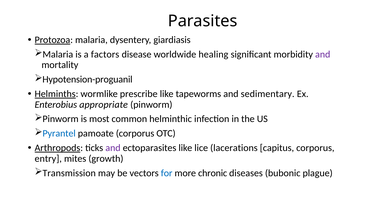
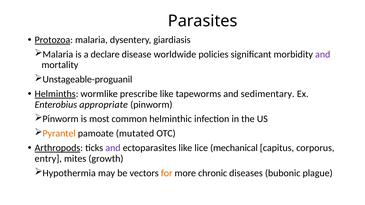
factors: factors -> declare (105, 54)
healing: healing -> policies (213, 54)
Hypotension-proguanil: Hypotension-proguanil -> Unstageable-proguanil (87, 80)
Pyrantel colour: blue -> orange (59, 134)
pamoate corporus: corporus -> mutated (135, 134)
lacerations: lacerations -> mechanical (234, 148)
Transmission: Transmission -> Hypothermia (69, 173)
for colour: blue -> orange (167, 173)
